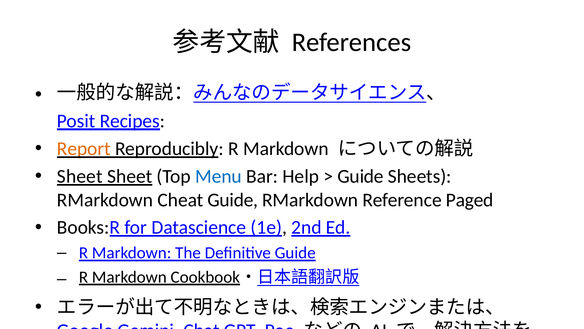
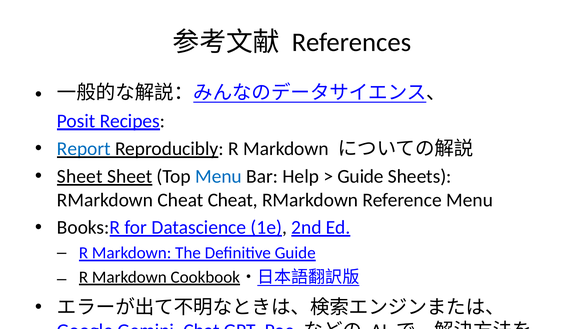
Report colour: orange -> blue (84, 148)
Cheat Guide: Guide -> Cheat (233, 200)
Reference Paged: Paged -> Menu (470, 200)
